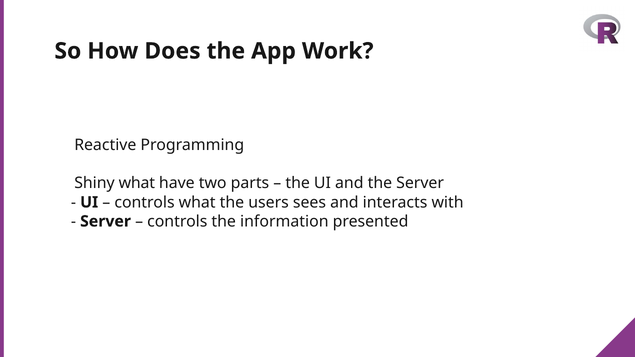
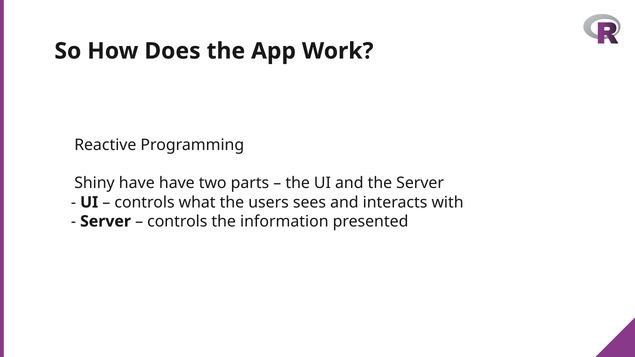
Shiny what: what -> have (137, 183)
